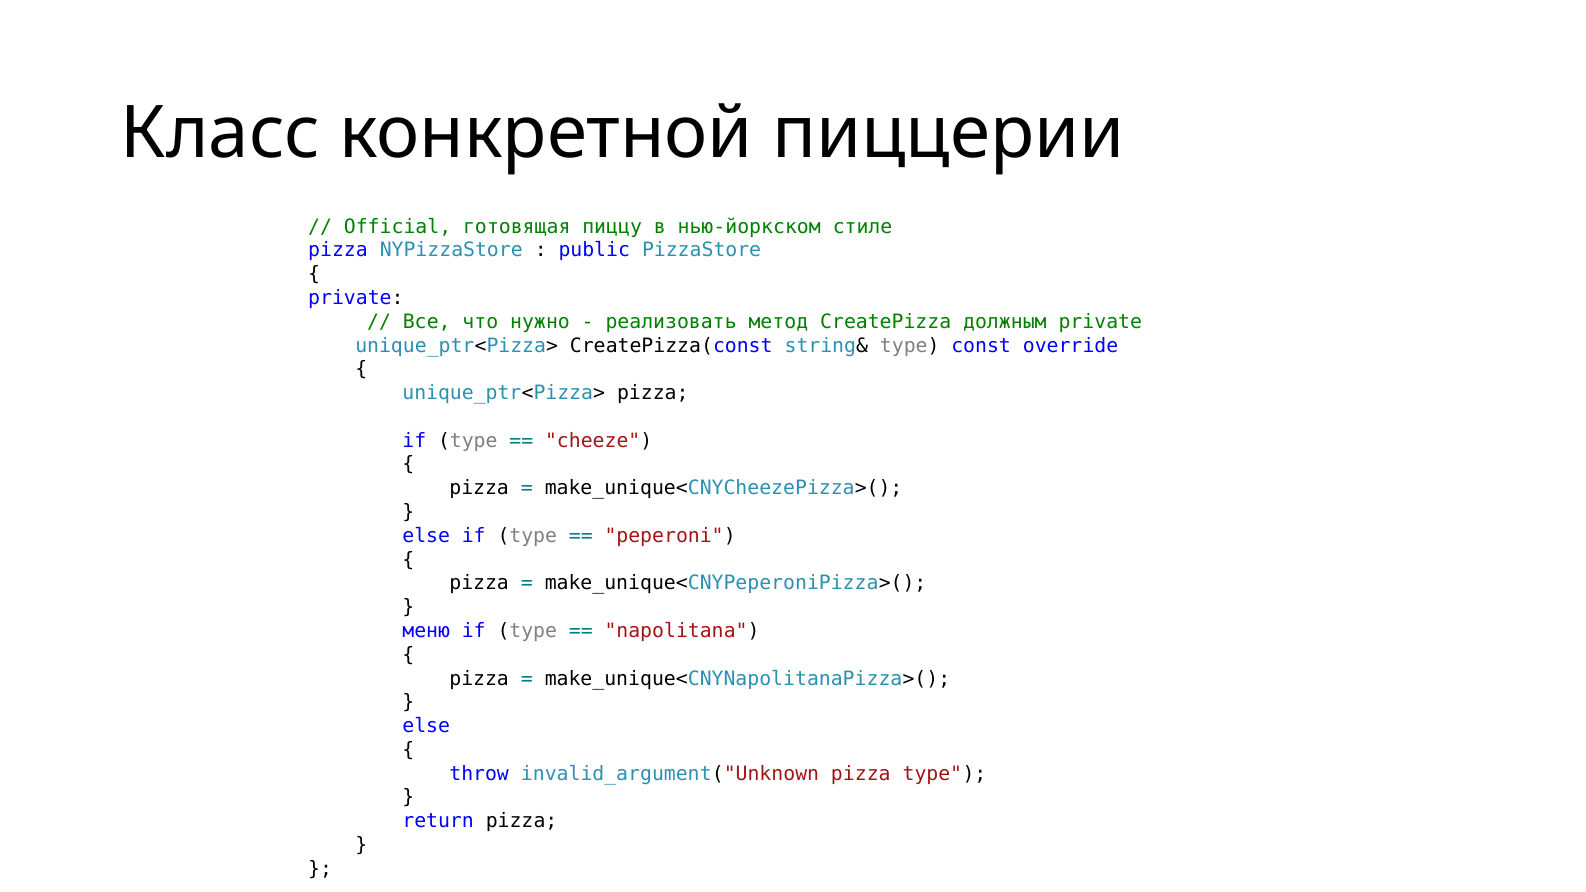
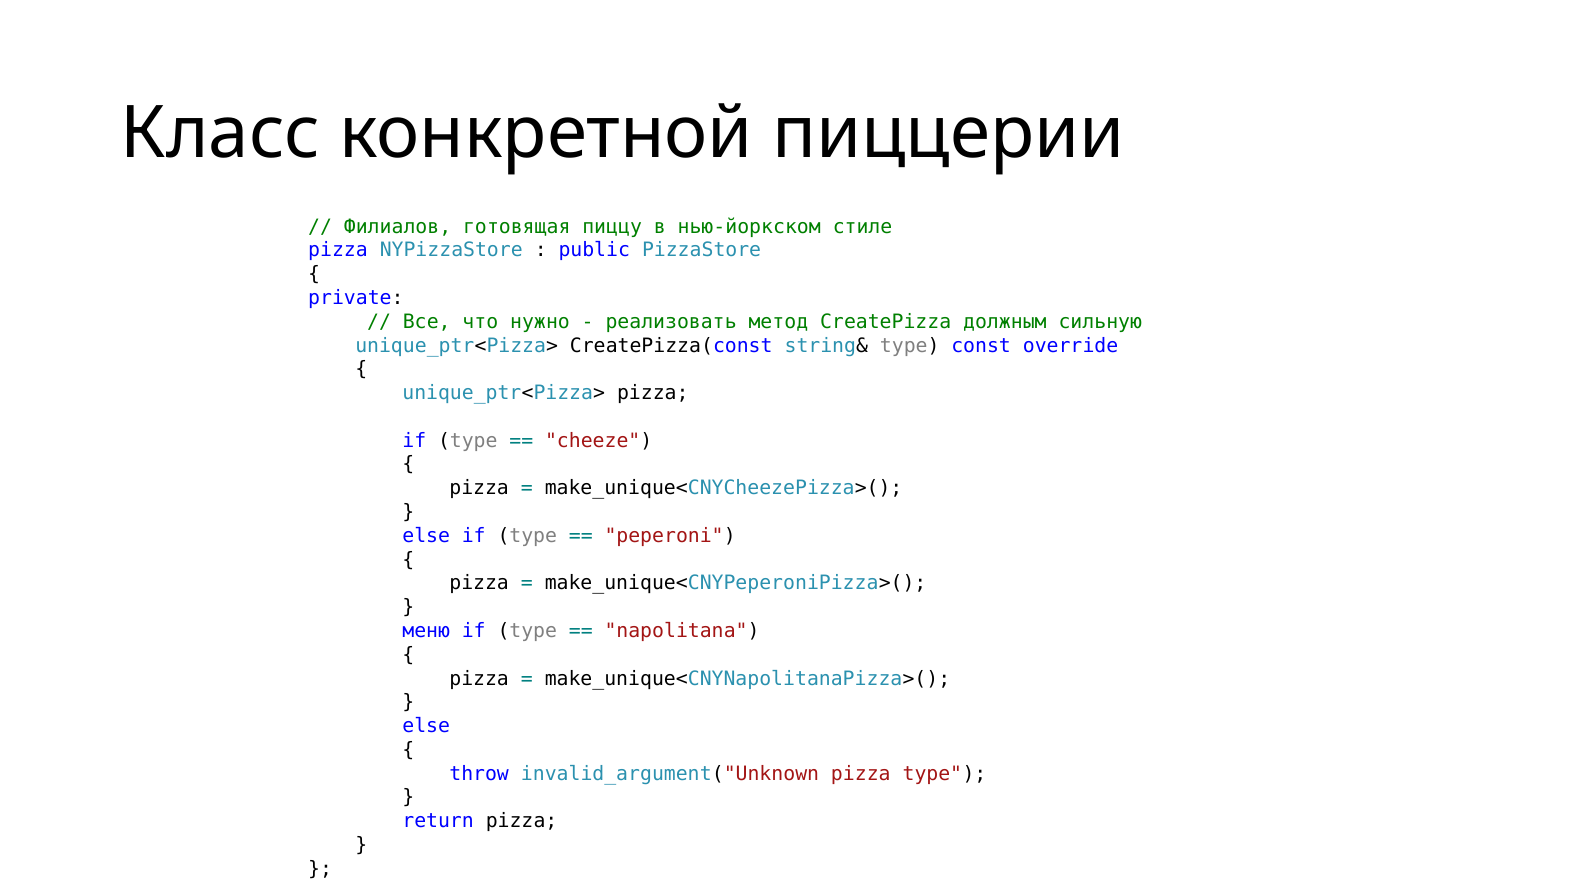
Official: Official -> Филиалов (398, 227)
должным private: private -> сильную (1100, 322)
